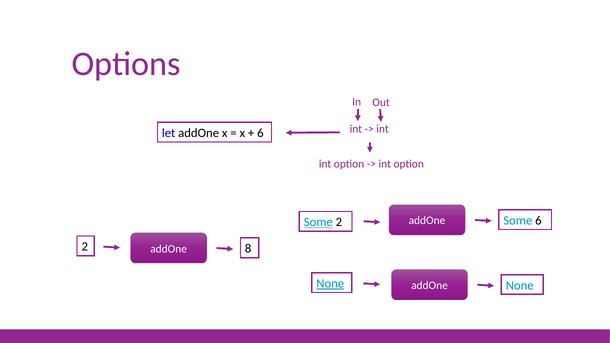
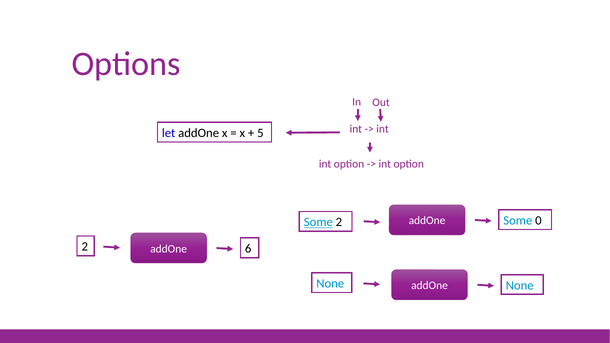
6: 6 -> 5 (260, 133)
Some 6: 6 -> 0 (538, 221)
8: 8 -> 6 (248, 249)
None underline: present -> none (330, 284)
